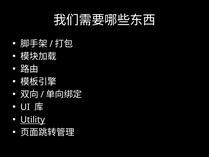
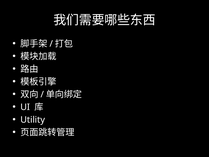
Utility underline: present -> none (33, 120)
